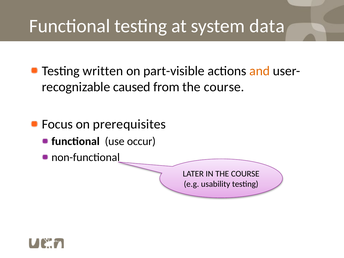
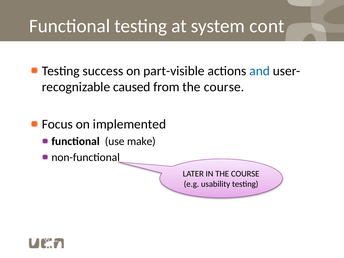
data: data -> cont (267, 26)
written: written -> success (103, 71)
and colour: orange -> blue (260, 71)
prerequisites: prerequisites -> implemented (130, 124)
occur: occur -> make (141, 141)
